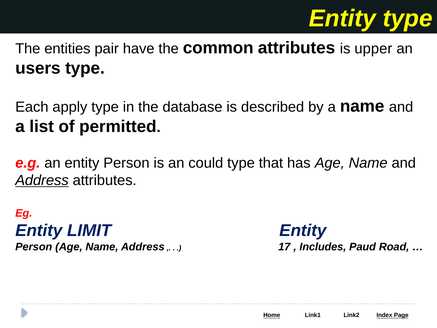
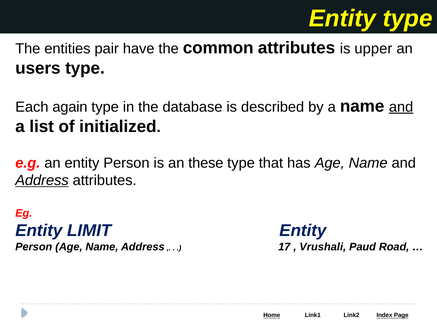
apply: apply -> again (70, 107)
and underline: none -> present (401, 107)
permitted: permitted -> initialized (118, 126)
could: could -> these (206, 163)
Includes: Includes -> Vrushali (323, 247)
